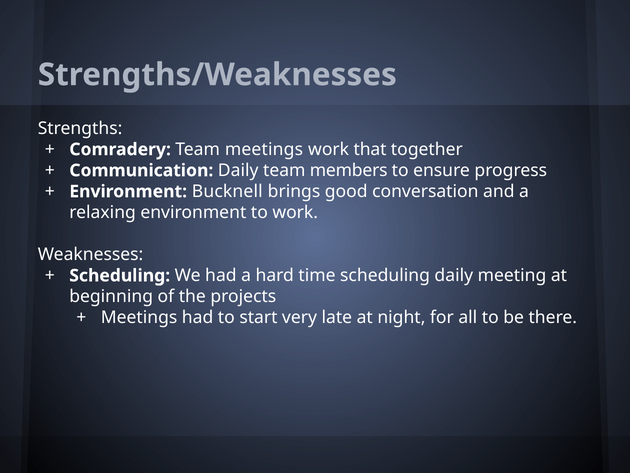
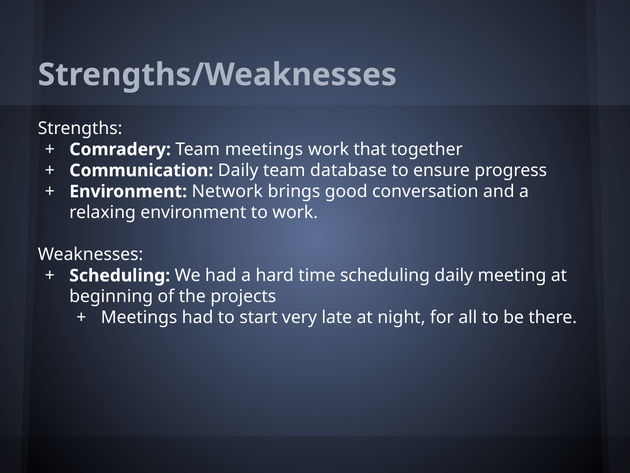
members: members -> database (349, 170)
Bucknell: Bucknell -> Network (227, 191)
